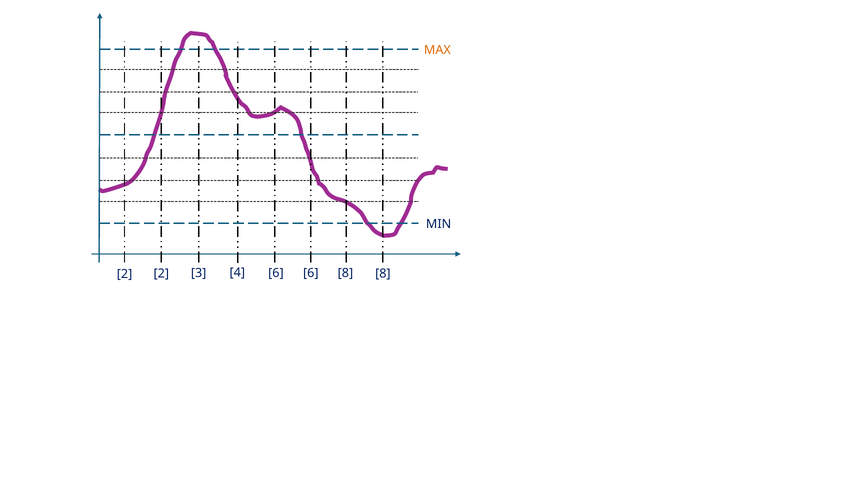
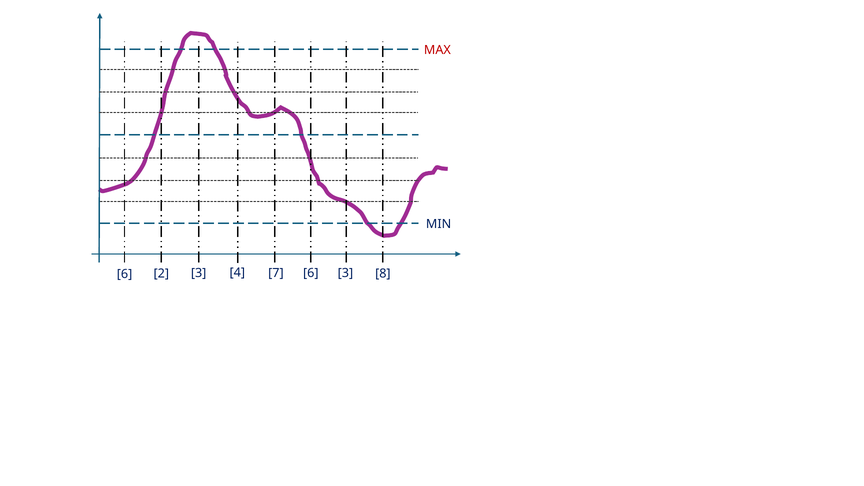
MAX colour: orange -> red (437, 50)
2: 2 -> 6 (125, 274)
4 6: 6 -> 7 (276, 273)
6 8: 8 -> 3 (345, 273)
